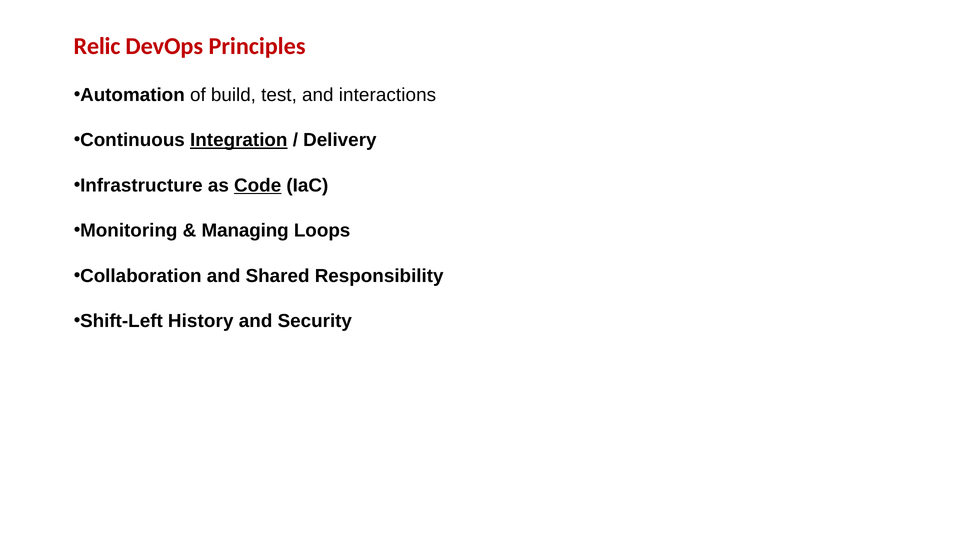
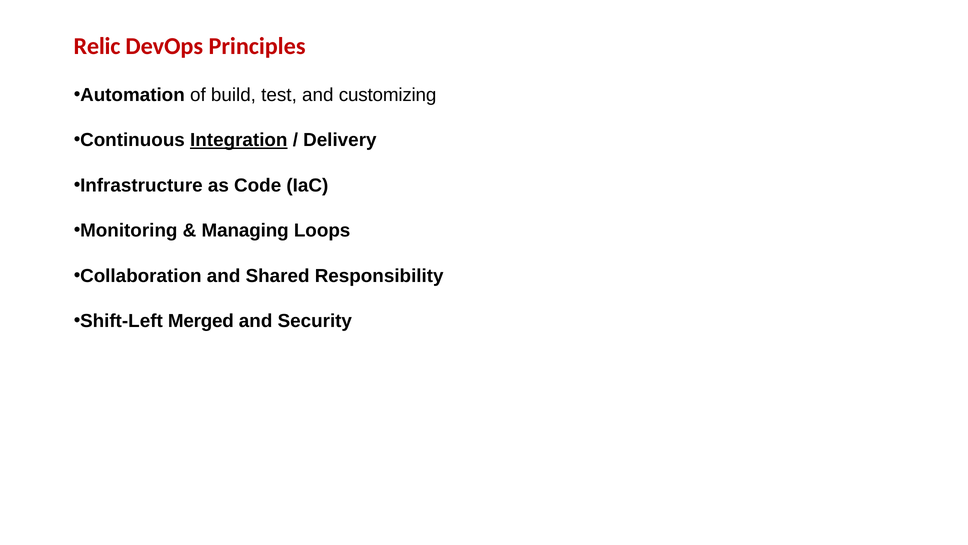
interactions: interactions -> customizing (388, 95)
Code underline: present -> none (258, 185)
History: History -> Merged (201, 321)
